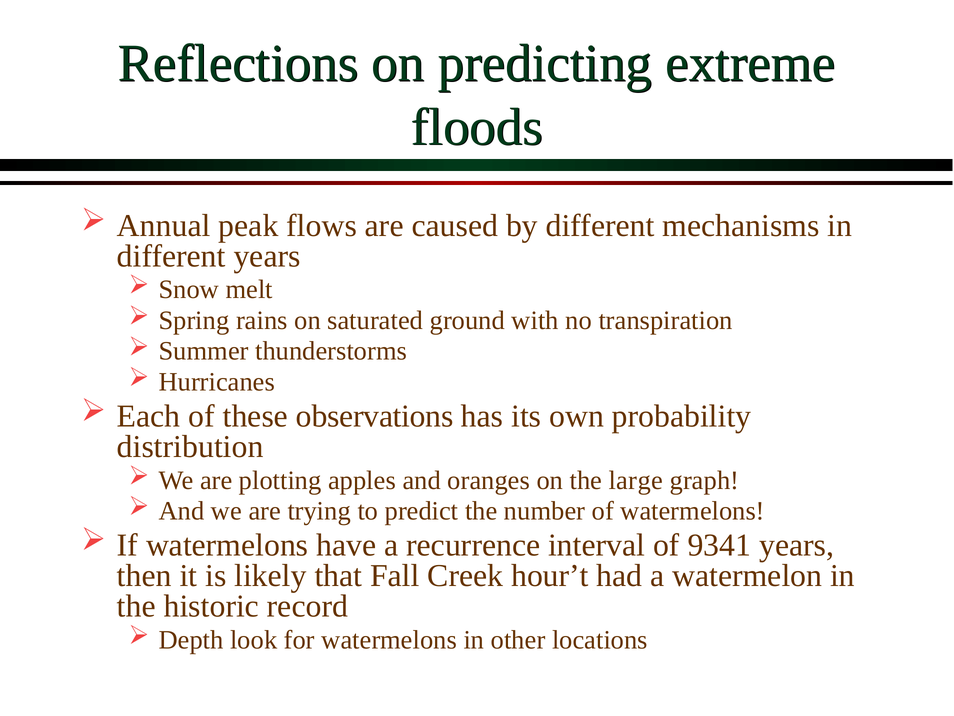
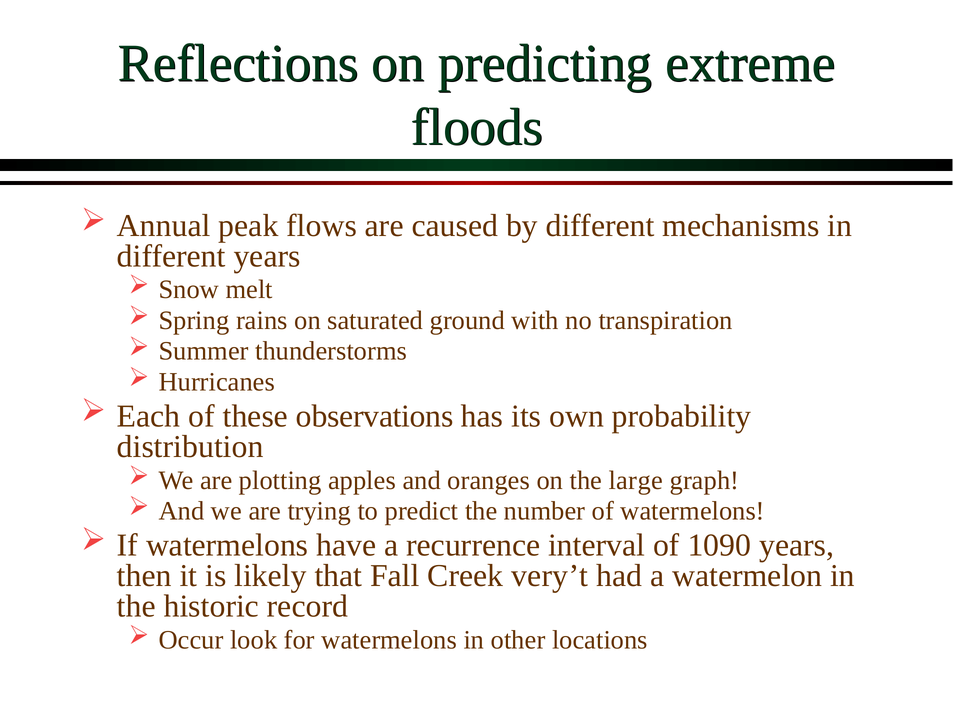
9341: 9341 -> 1090 (719, 545)
hour’t: hour’t -> very’t (550, 575)
Depth: Depth -> Occur (191, 639)
